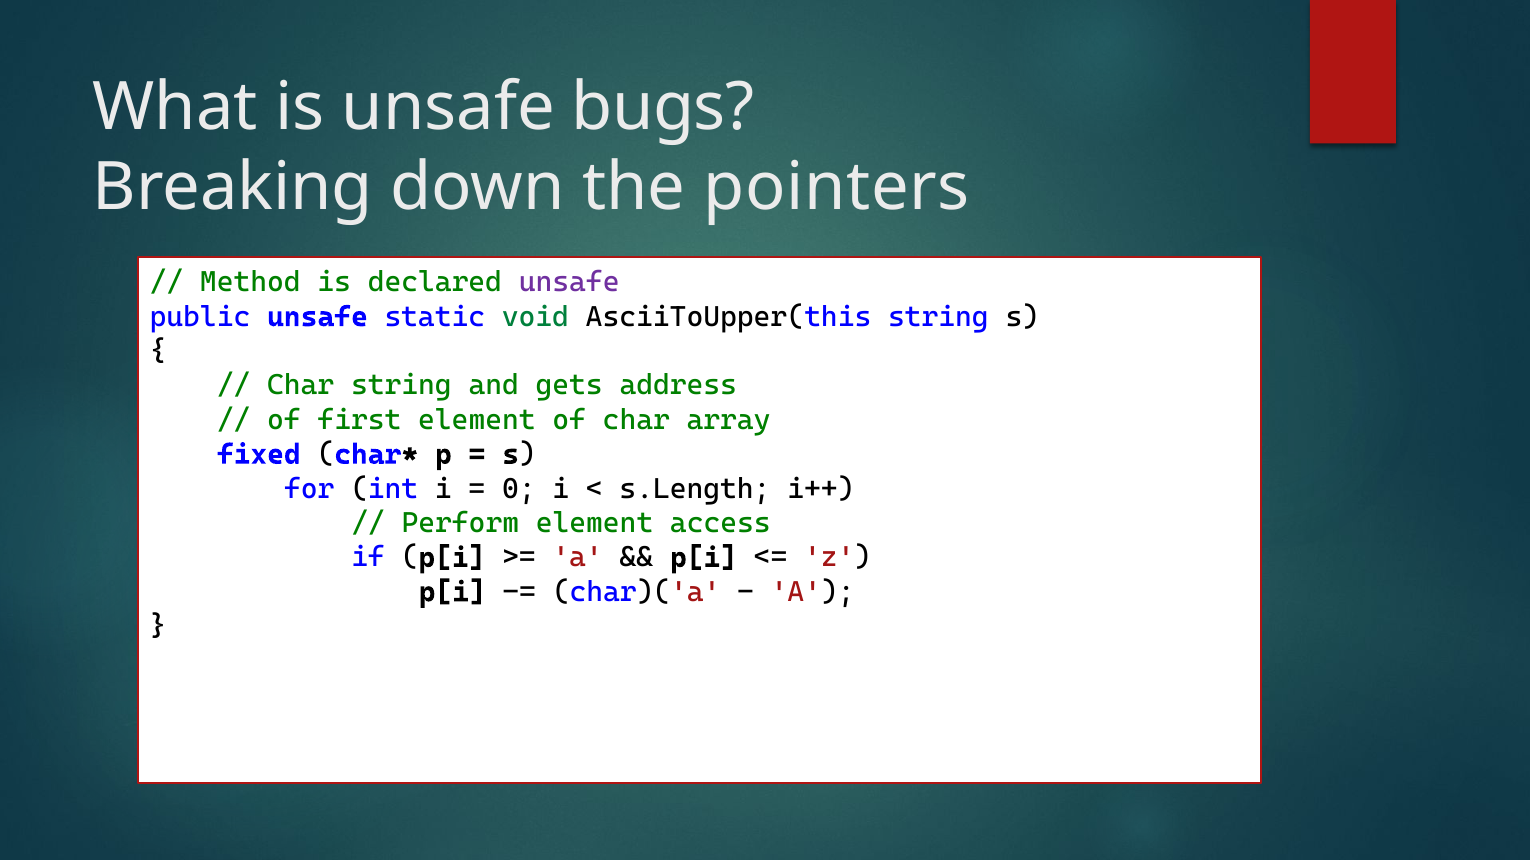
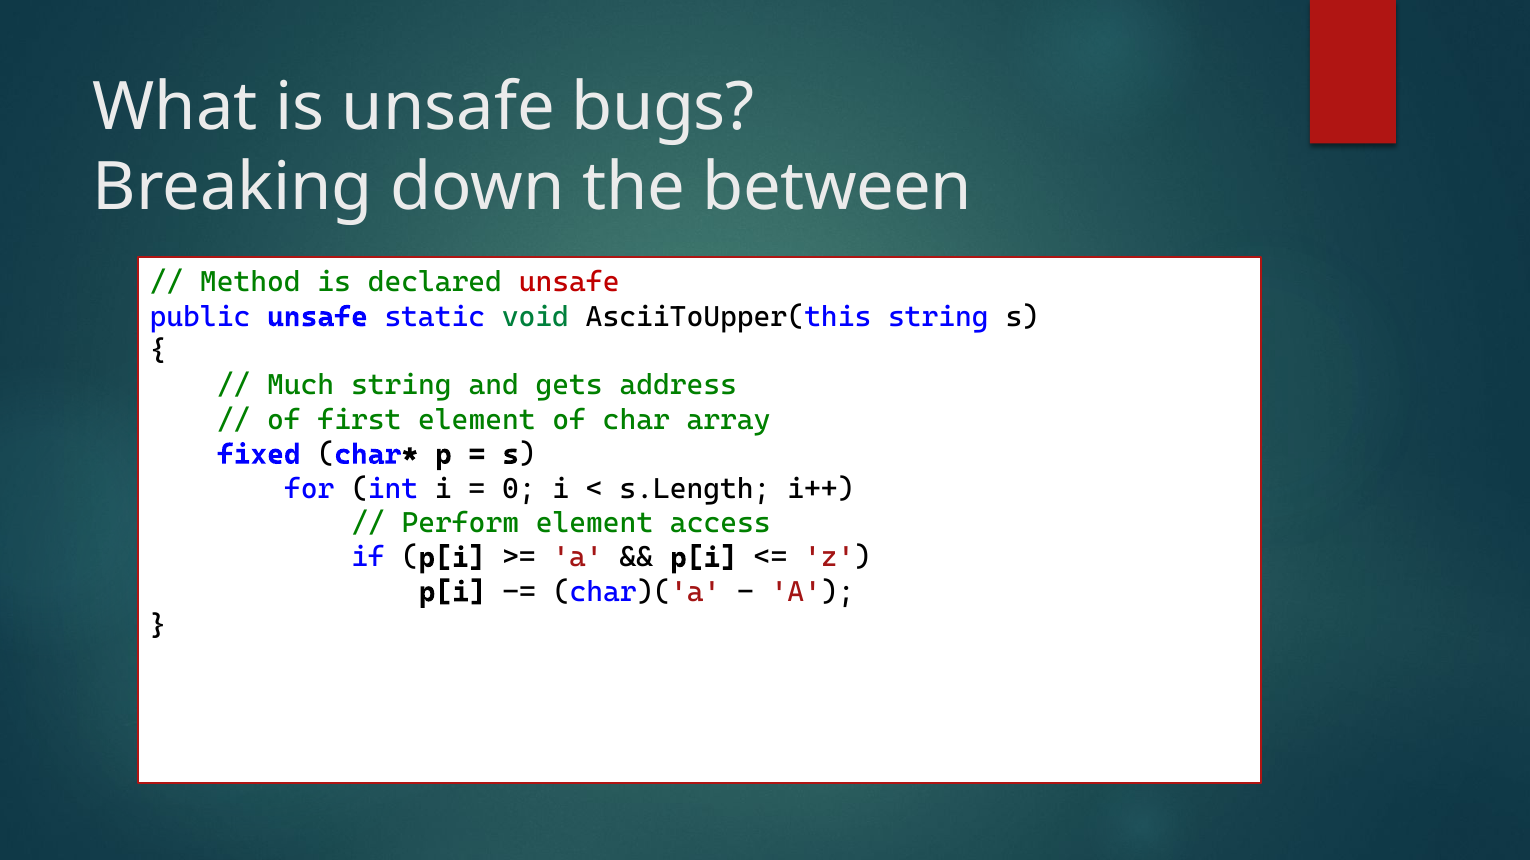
pointers: pointers -> between (837, 188)
unsafe colour: purple -> red (569, 282)
Char: Char -> Much (301, 386)
